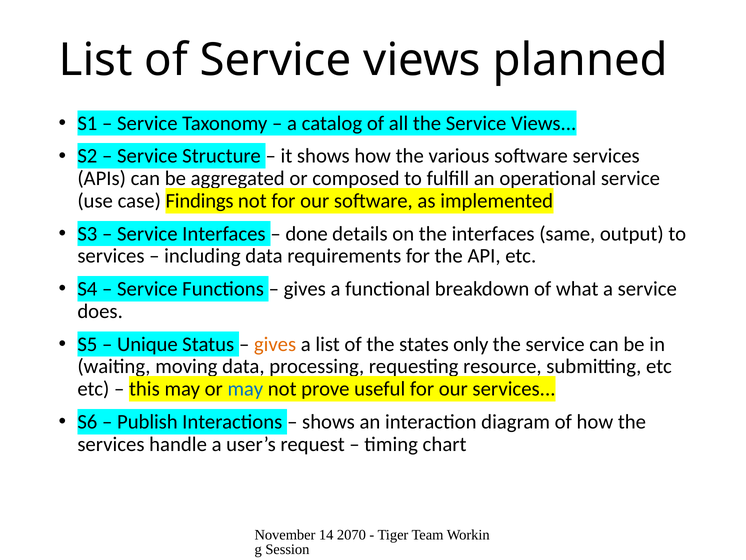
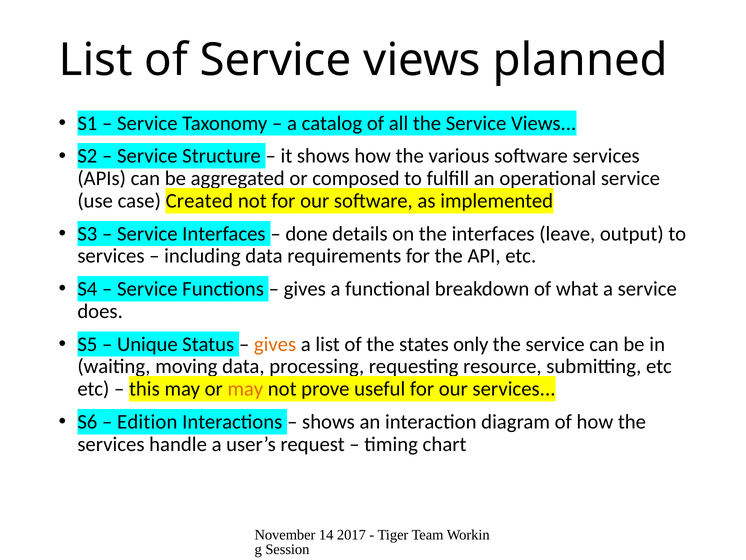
Findings: Findings -> Created (199, 201)
same: same -> leave (567, 233)
may colour: blue -> orange (245, 389)
Publish: Publish -> Edition (147, 421)
2070: 2070 -> 2017 (351, 534)
